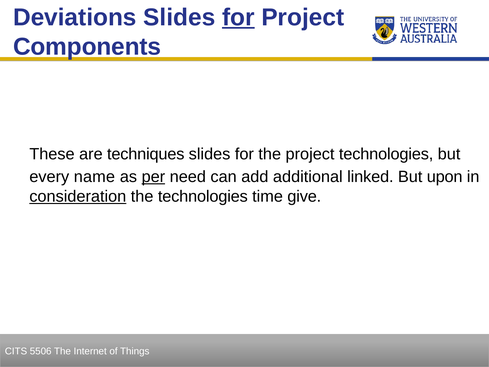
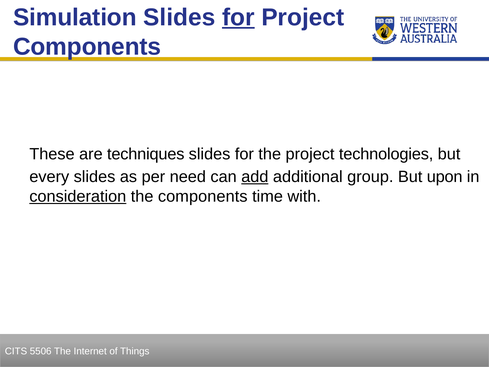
Deviations: Deviations -> Simulation (75, 17)
every name: name -> slides (95, 177)
per underline: present -> none (153, 177)
add underline: none -> present (255, 177)
linked: linked -> group (370, 177)
the technologies: technologies -> components (203, 196)
give: give -> with (304, 196)
